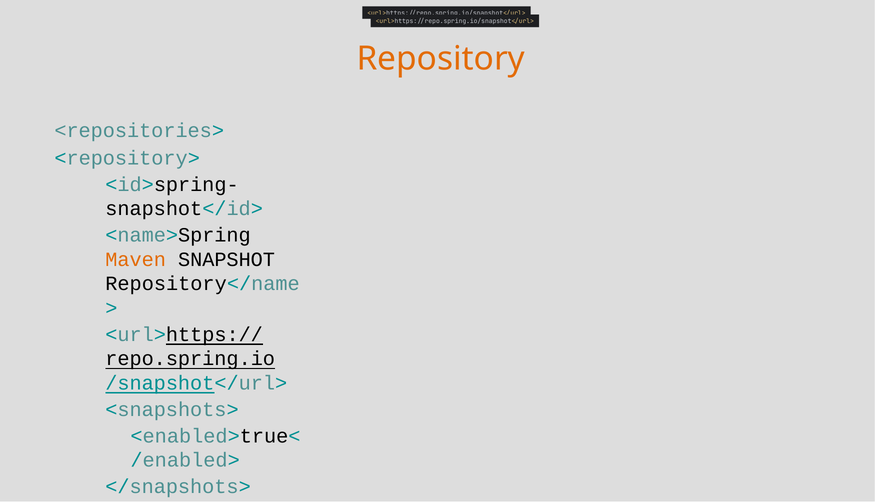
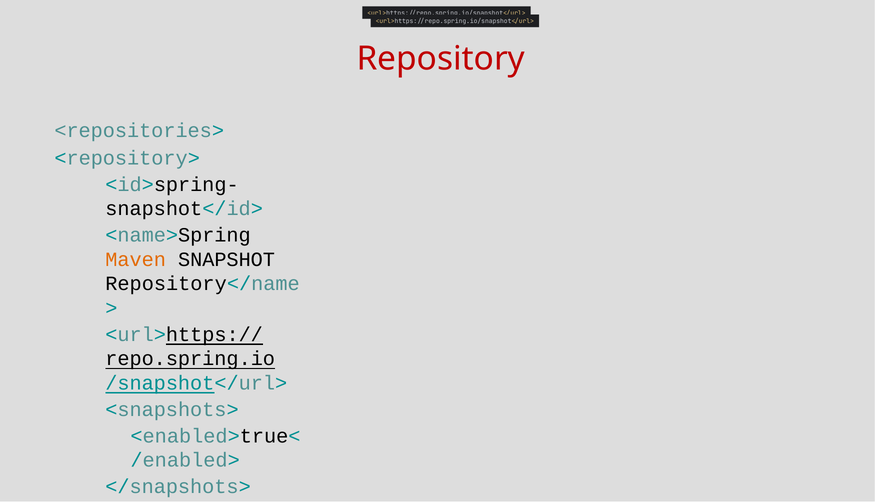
Repository colour: orange -> red (441, 59)
